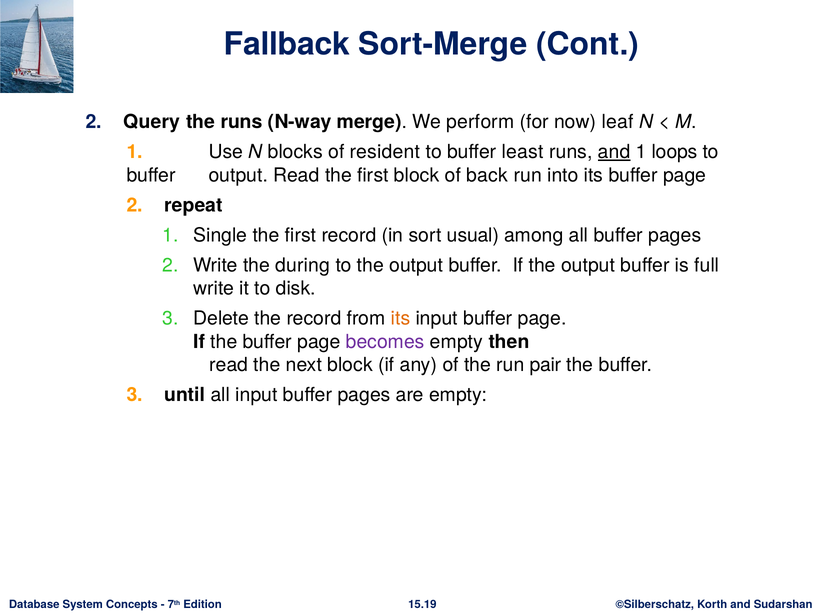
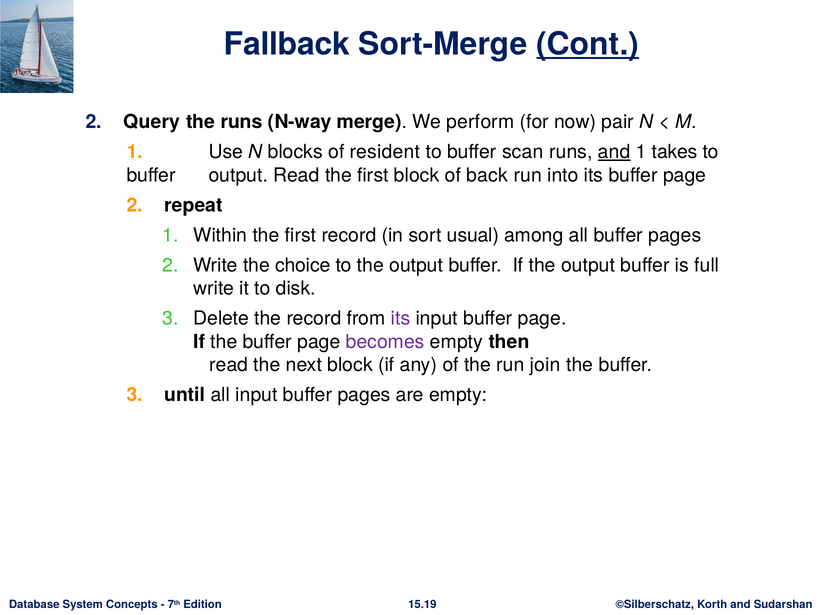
Cont underline: none -> present (588, 44)
leaf: leaf -> pair (618, 122)
least: least -> scan (523, 152)
loops: loops -> takes (675, 152)
Single: Single -> Within (220, 235)
during: during -> choice (303, 266)
its colour: orange -> purple (401, 319)
pair: pair -> join (545, 365)
